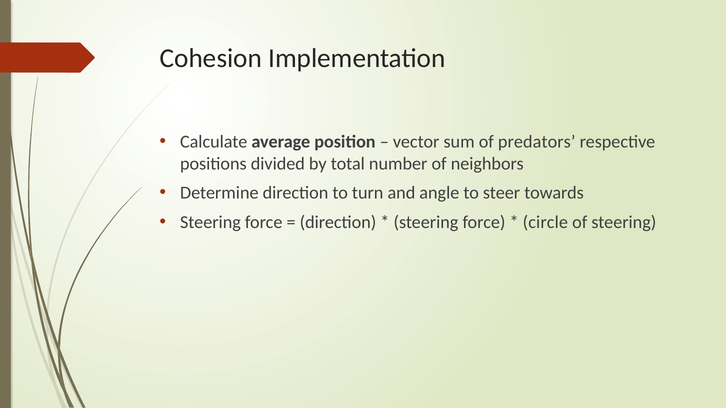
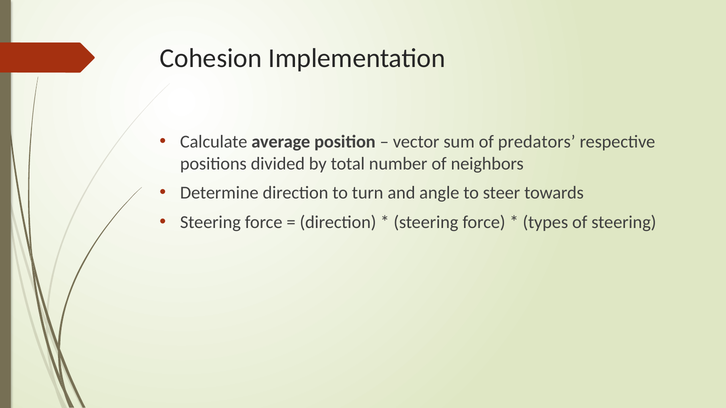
circle: circle -> types (545, 222)
